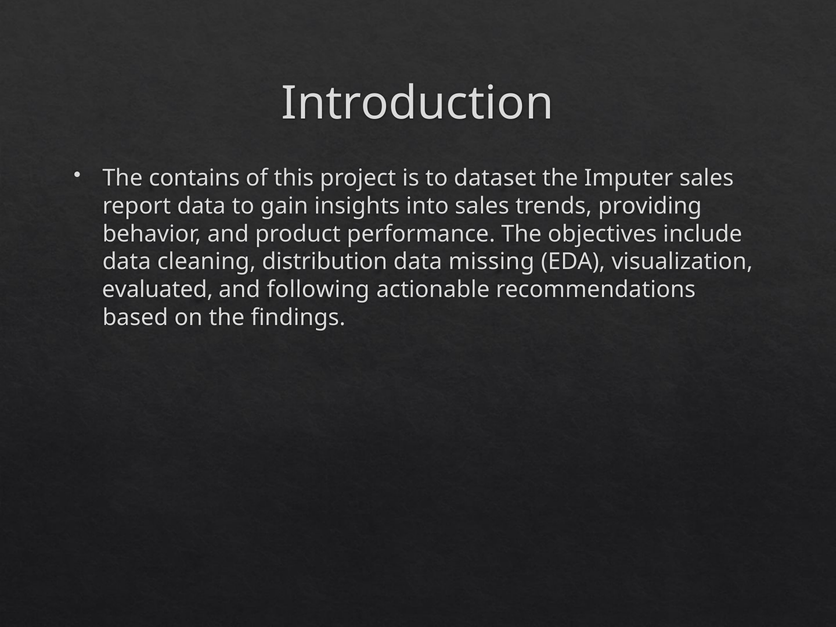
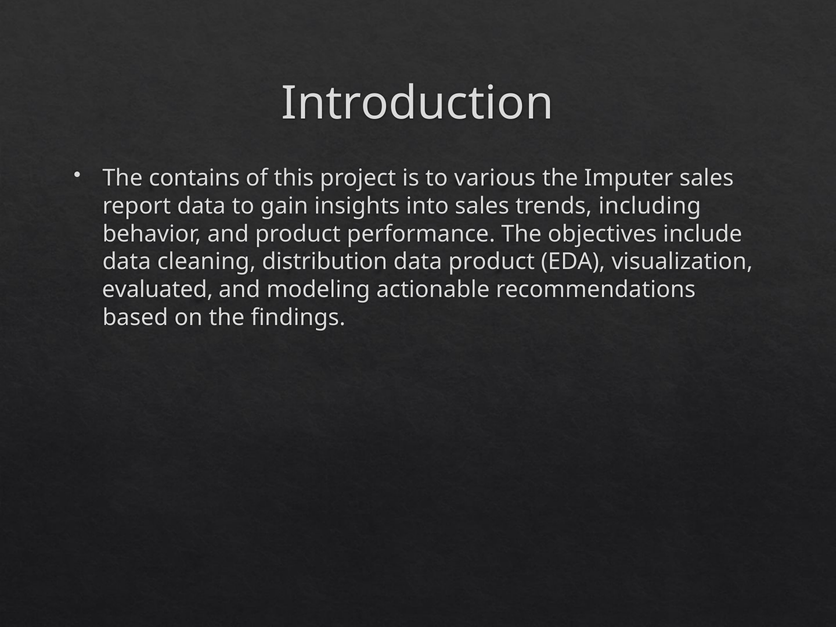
dataset: dataset -> various (495, 178)
providing: providing -> including (650, 206)
data missing: missing -> product (492, 262)
following: following -> modeling (318, 290)
